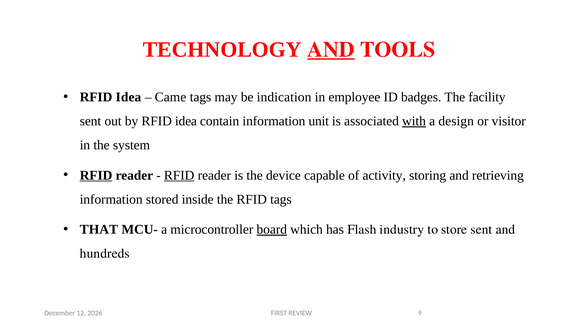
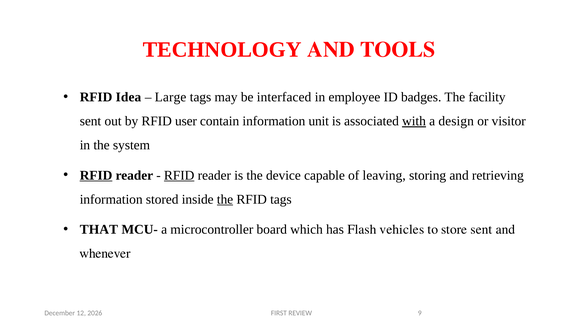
AND underline: present -> none (331, 50)
Came: Came -> Large (170, 97)
indication: indication -> interfaced (284, 97)
by RFID idea: idea -> user (186, 121)
activity: activity -> leaving (384, 175)
the underline: none -> present (225, 199)
board underline: present -> none (272, 229)
industry: industry -> vehicles (402, 229)
hundreds: hundreds -> whenever (105, 253)
